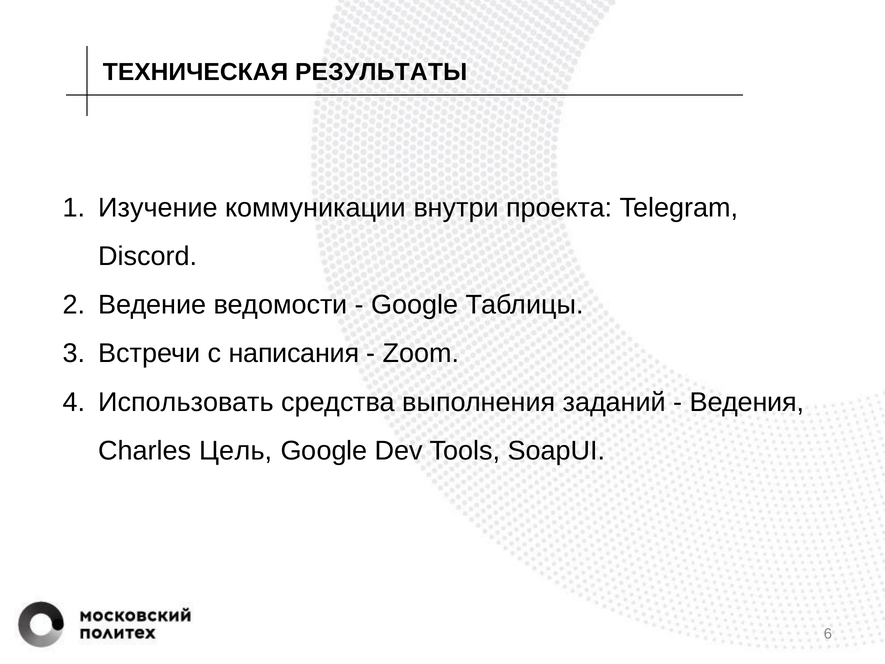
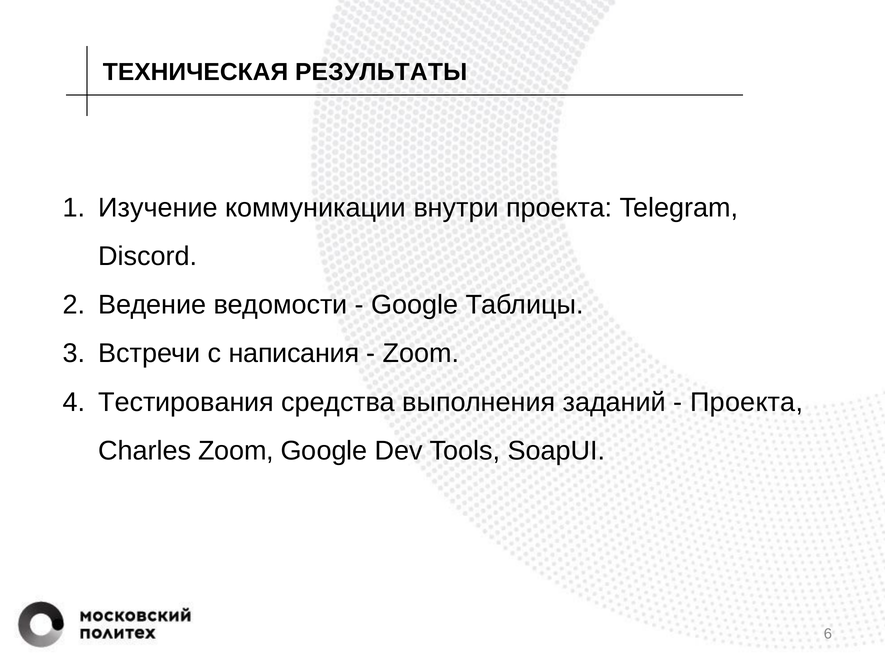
Использовать: Использовать -> Тестирования (186, 402)
Ведения: Ведения -> Проекта (747, 402)
Charles Цель: Цель -> Zoom (236, 451)
